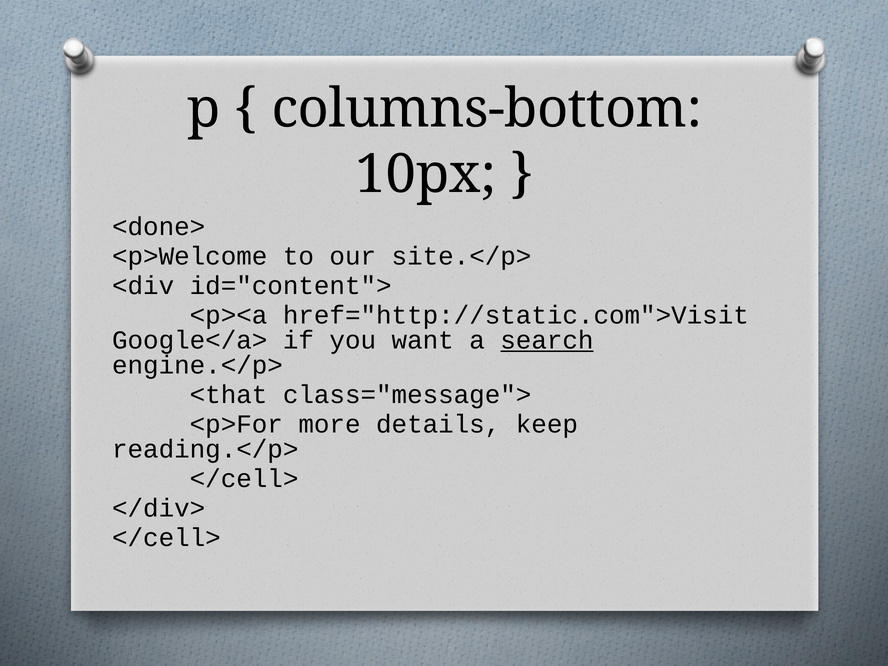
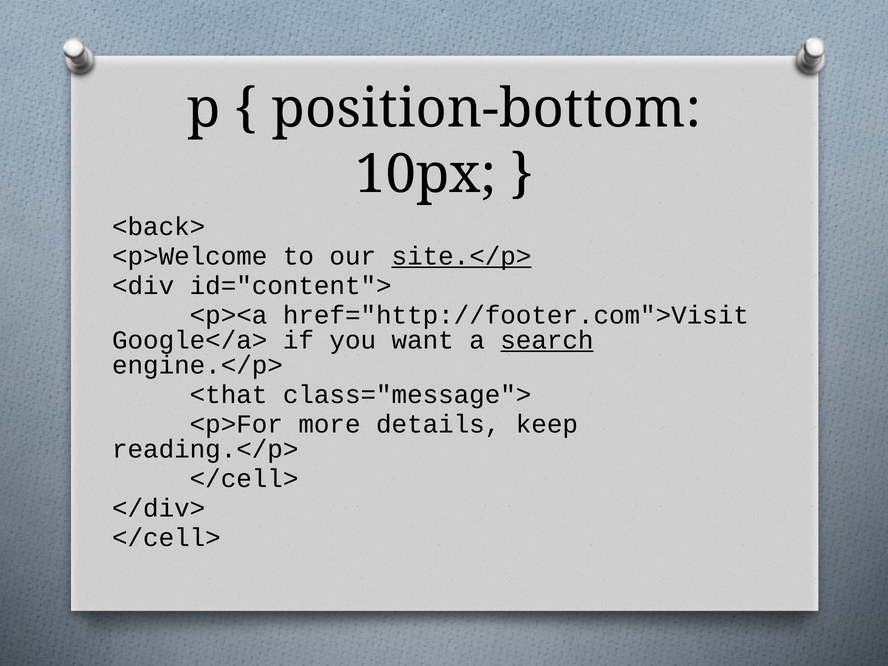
columns-bottom: columns-bottom -> position-bottom (487, 109)
<done>: <done> -> <back> (159, 227)
site.</p> underline: none -> present (462, 256)
href="http://static.com">Visit: href="http://static.com">Visit -> href="http://footer.com">Visit (516, 315)
